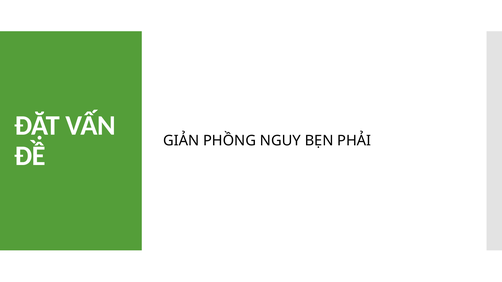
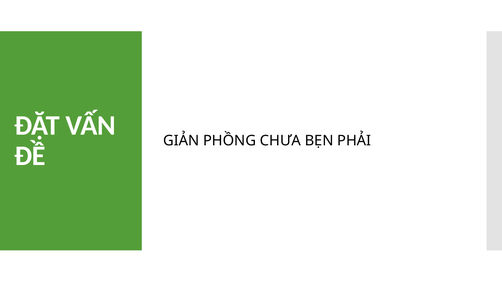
NGUY: NGUY -> CHƯA (280, 141)
